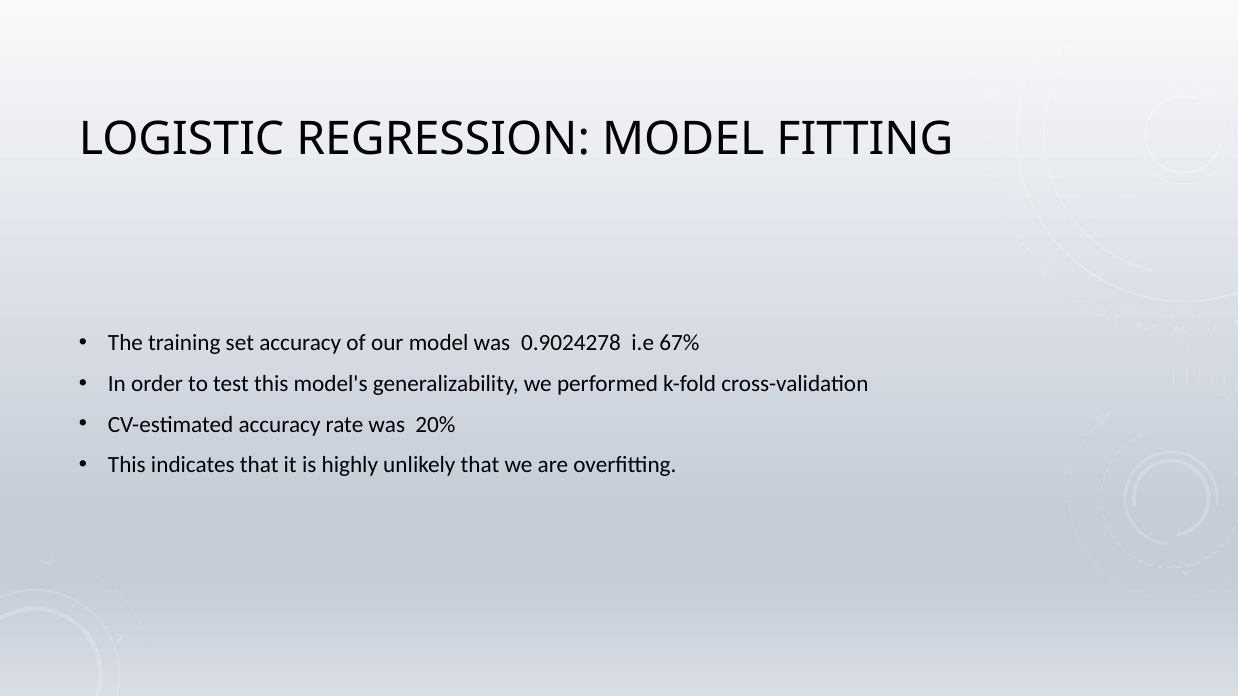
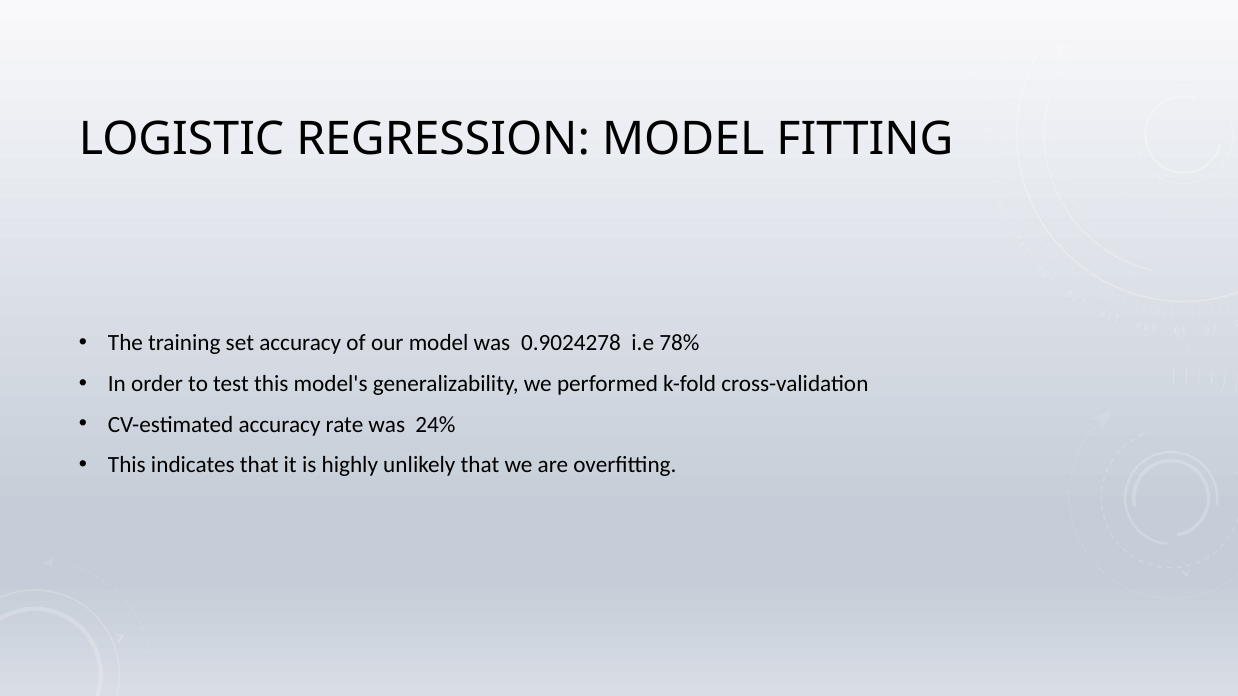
67%: 67% -> 78% (679, 343)
20%: 20% -> 24% (435, 425)
